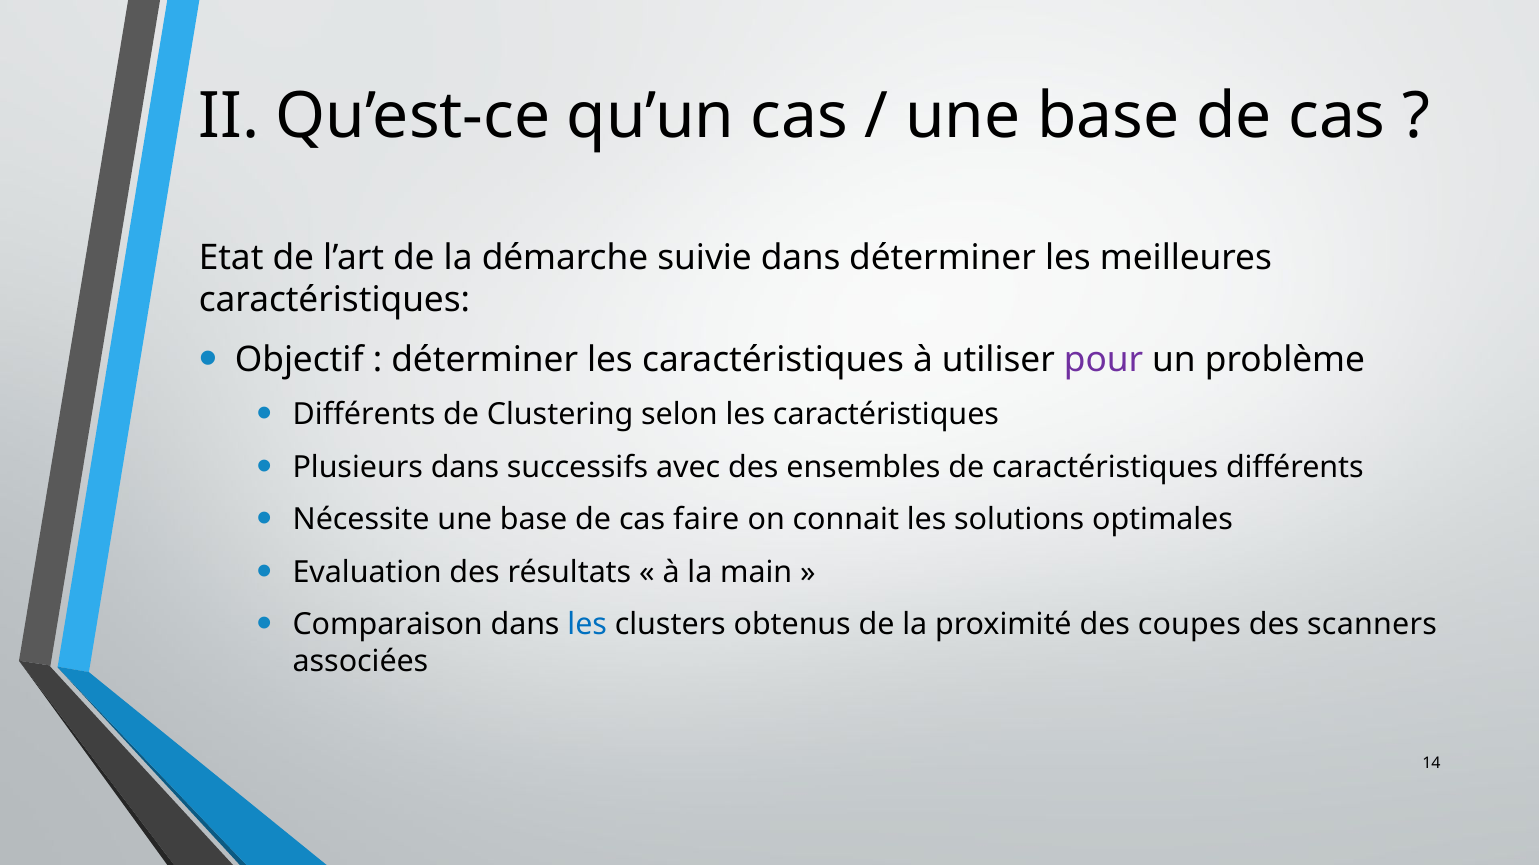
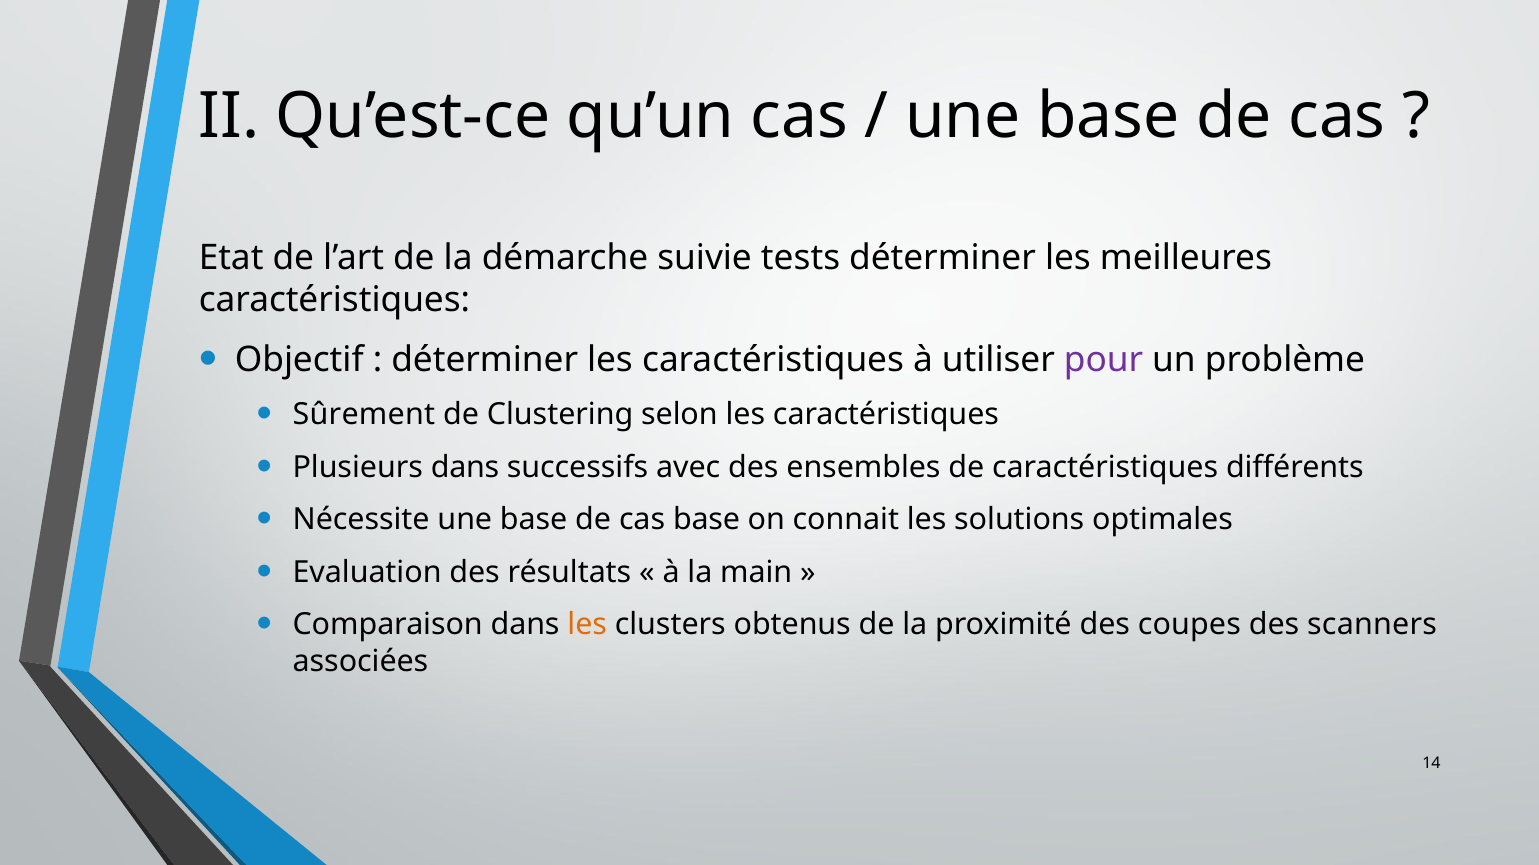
suivie dans: dans -> tests (801, 258)
Différents: Différents -> Sûrement (364, 415)
cas faire: faire -> base (706, 520)
les colour: blue -> orange (587, 625)
